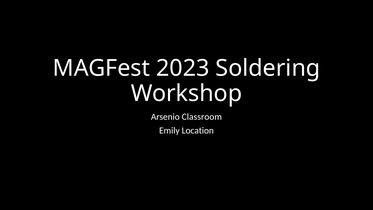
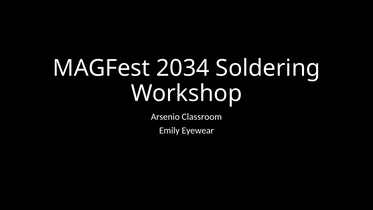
2023: 2023 -> 2034 (183, 68)
Location: Location -> Eyewear (198, 131)
